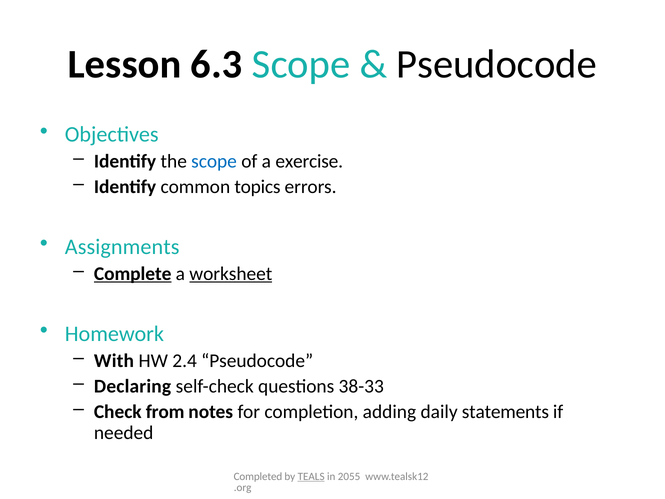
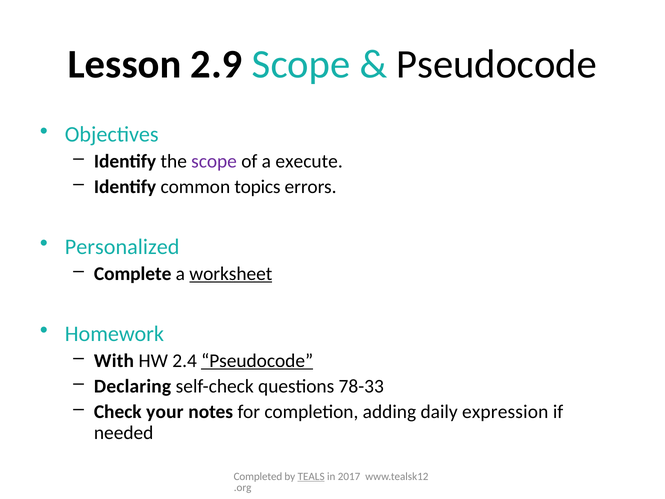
6.3: 6.3 -> 2.9 (216, 64)
scope colour: blue -> purple (214, 161)
exercise: exercise -> execute (309, 161)
Assignments: Assignments -> Personalized (122, 247)
Complete underline: present -> none (133, 274)
Pseudocode underline: none -> present (257, 360)
38-33: 38-33 -> 78-33 (361, 386)
from: from -> your (165, 412)
statements: statements -> expression (505, 412)
2055: 2055 -> 2017 (349, 476)
